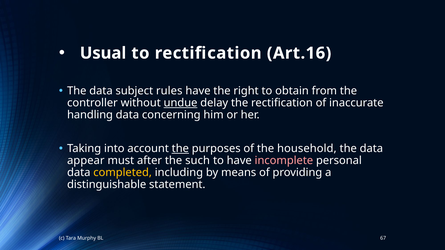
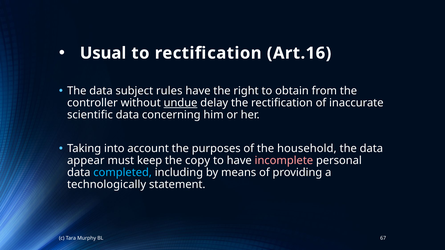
handling: handling -> scientific (90, 115)
the underline: present -> none (180, 149)
after: after -> keep (150, 161)
such: such -> copy (198, 161)
completed colour: yellow -> light blue (123, 173)
distinguishable: distinguishable -> technologically (107, 185)
